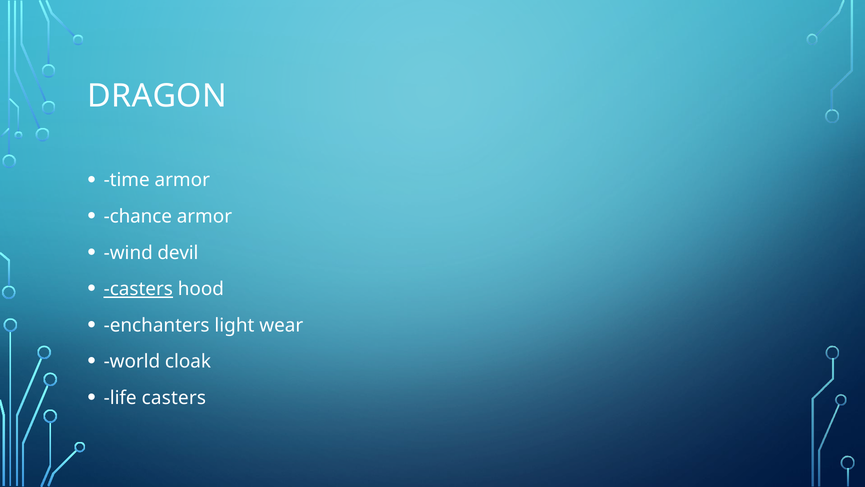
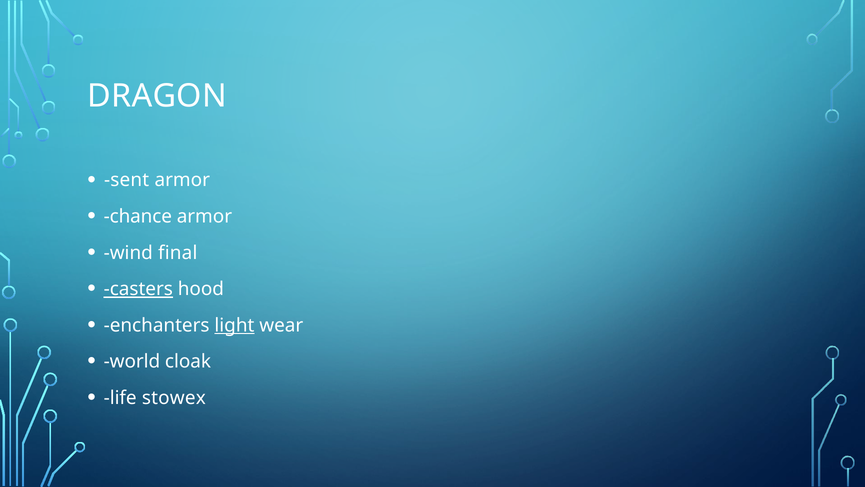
time: time -> sent (127, 180)
devil: devil -> final (178, 253)
light underline: none -> present (234, 325)
life casters: casters -> stowex (174, 398)
